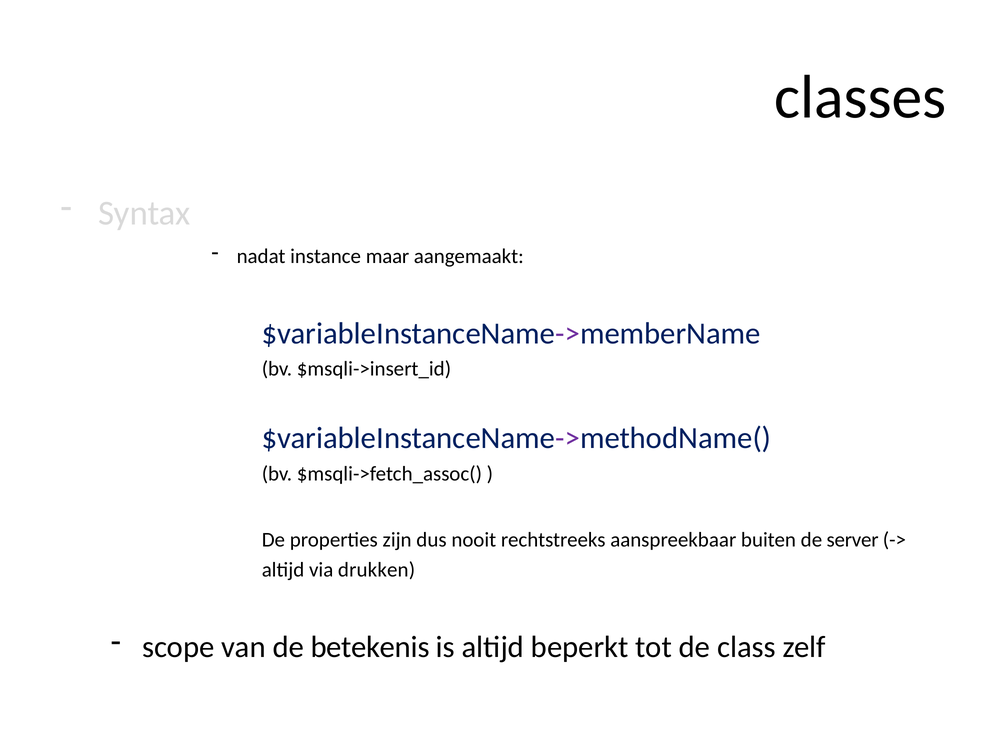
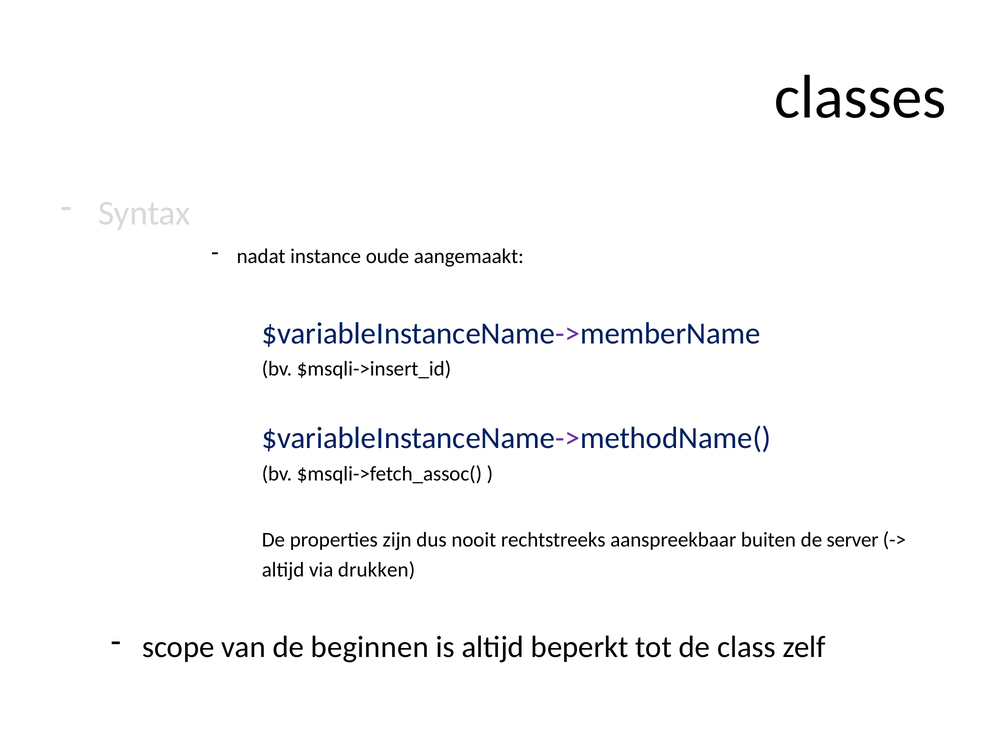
maar: maar -> oude (387, 256)
betekenis: betekenis -> beginnen (370, 647)
